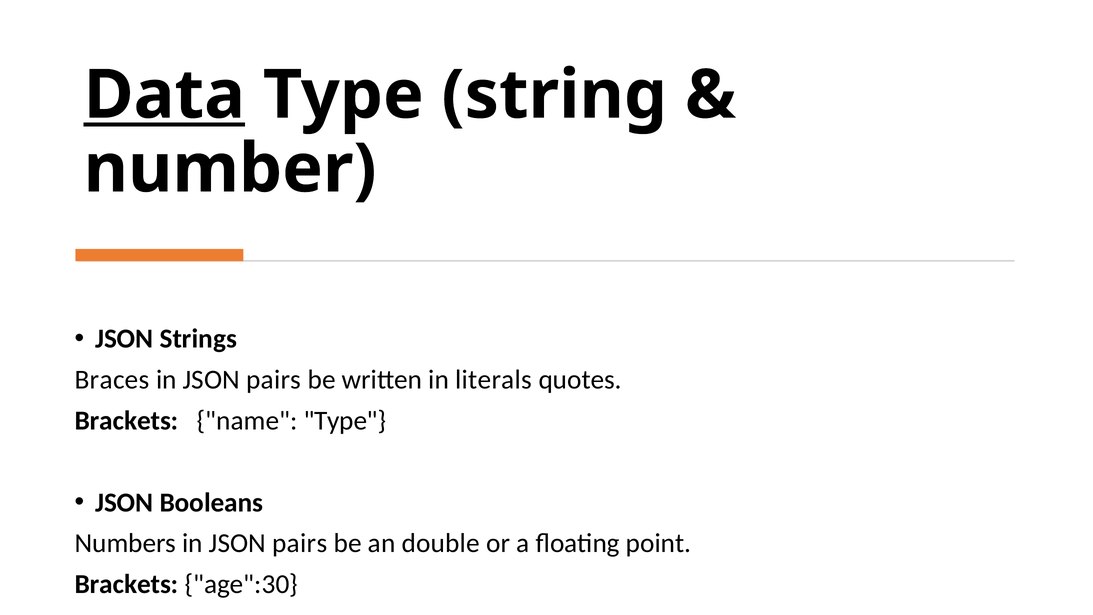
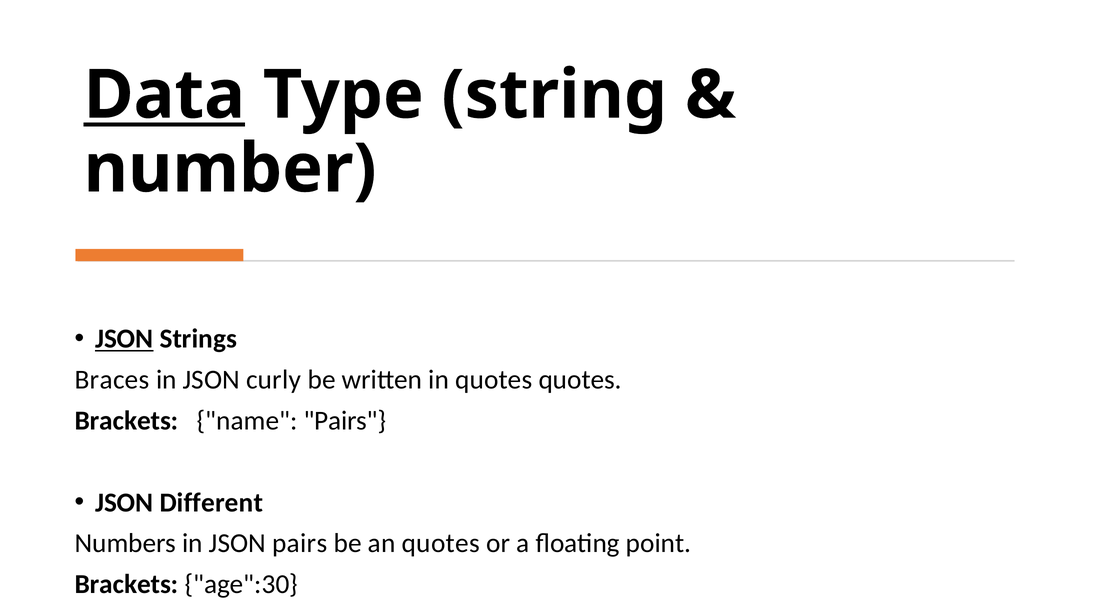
JSON underline: none -> present (124, 339)
pairs: pairs -> curly (274, 380)
in literals: literals -> quotes (494, 380)
name Type: Type -> Pairs (345, 421)
Booleans: Booleans -> Different (211, 502)
an double: double -> quotes (441, 543)
